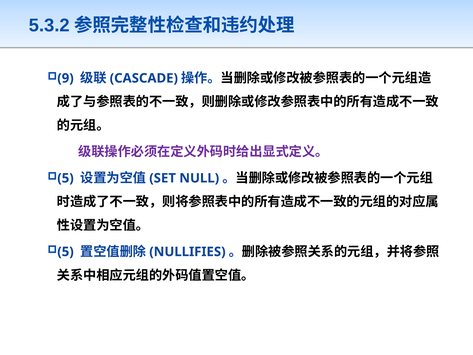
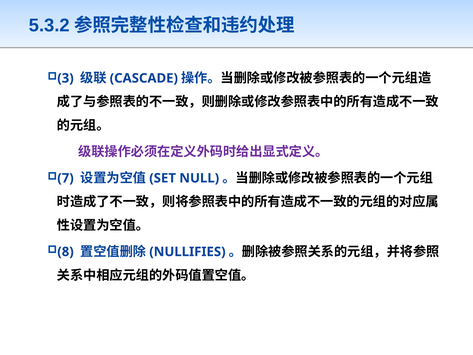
9: 9 -> 3 (65, 78)
5: 5 -> 7 (65, 178)
5: 5 -> 8 (65, 252)
